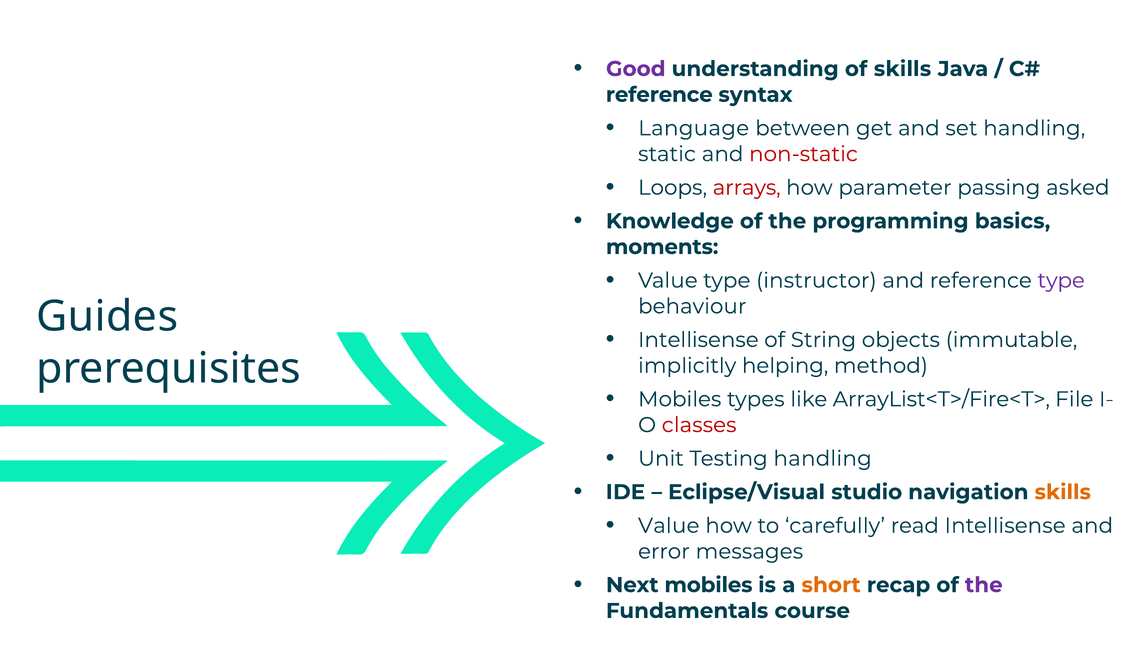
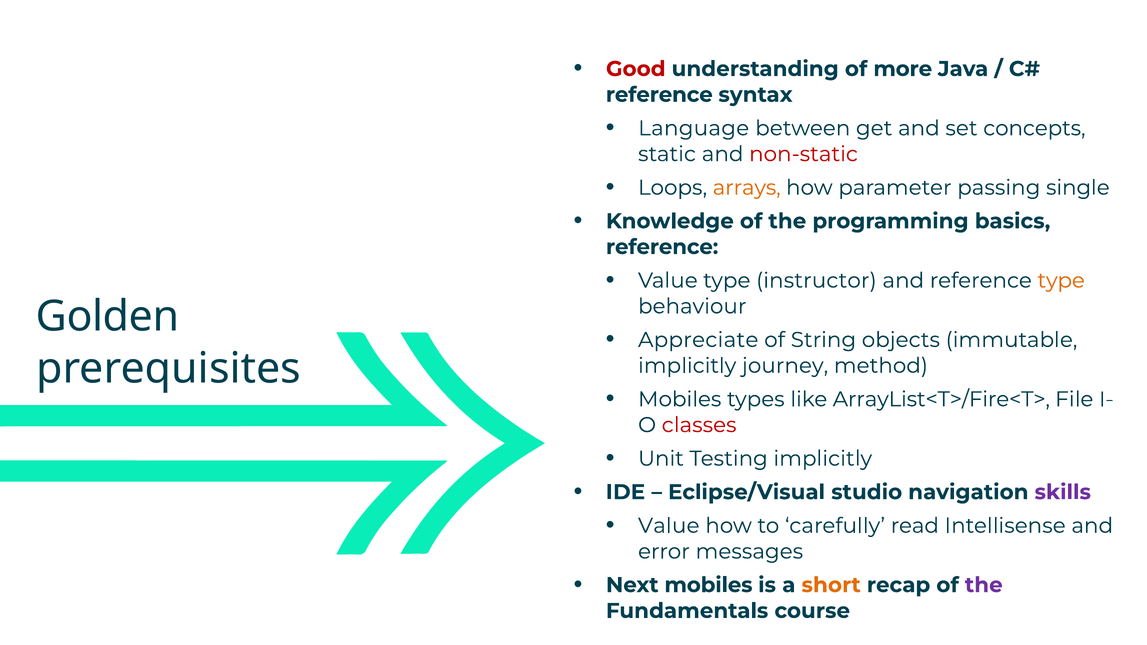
Good colour: purple -> red (636, 69)
of skills: skills -> more (903, 69)
set handling: handling -> concepts (1034, 128)
arrays colour: red -> orange (747, 188)
asked: asked -> single (1078, 188)
moments: moments -> reference (662, 247)
type colour: purple -> orange (1061, 281)
Guides: Guides -> Golden (108, 317)
Intellisense: Intellisense -> Appreciate (698, 340)
helping: helping -> journey (785, 366)
Testing handling: handling -> implicitly (823, 459)
skills colour: orange -> purple (1063, 492)
